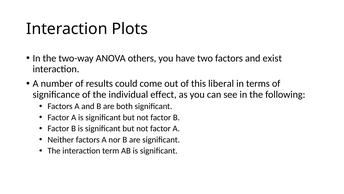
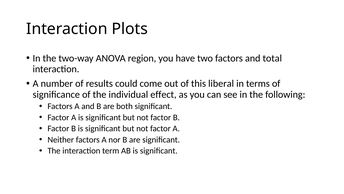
others: others -> region (142, 58)
exist: exist -> total (272, 58)
